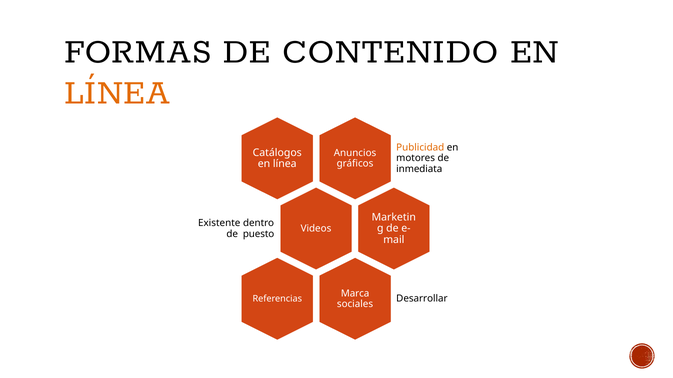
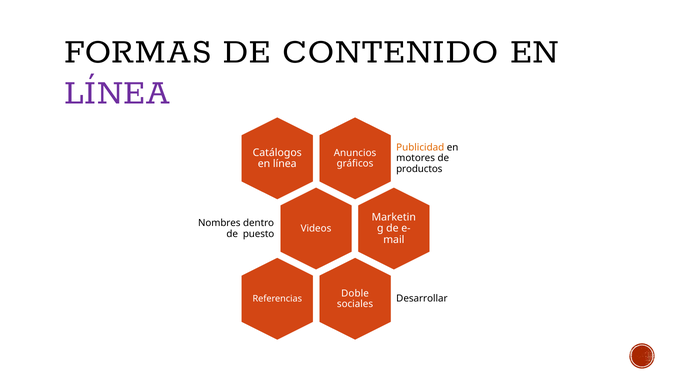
LÍNEA colour: orange -> purple (118, 91)
inmediata: inmediata -> productos (419, 169)
Existente: Existente -> Nombres (219, 224)
Marca: Marca -> Doble (355, 294)
